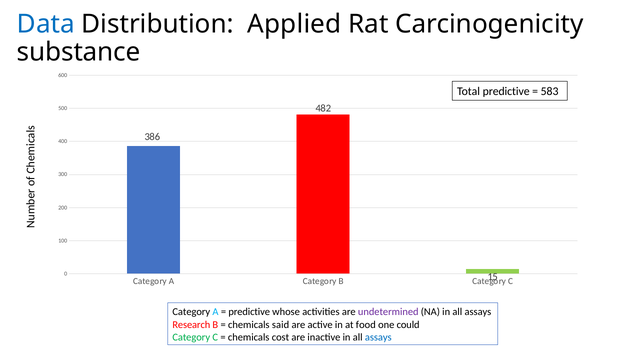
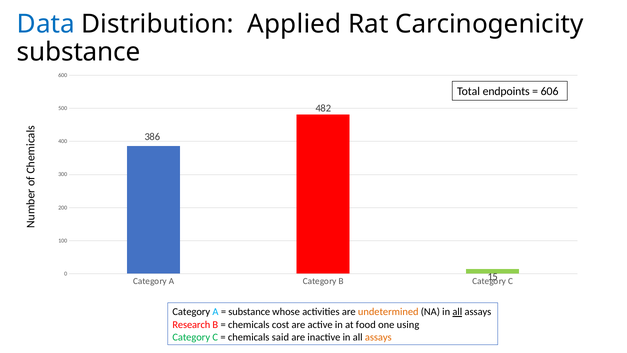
Total predictive: predictive -> endpoints (506, 91)
583: 583 -> 606 (550, 91)
predictive: predictive -> substance (249, 312)
undetermined colour: purple -> orange (388, 312)
all underline: none -> present (457, 312)
said: said -> cost (281, 324)
could: could -> using (408, 324)
cost: cost -> said (280, 337)
assays colour: blue -> orange (378, 337)
